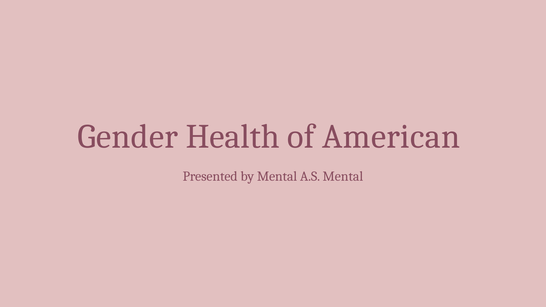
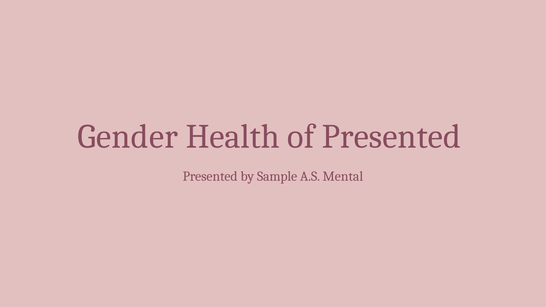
of American: American -> Presented (391, 136)
by Mental: Mental -> Sample (277, 176)
